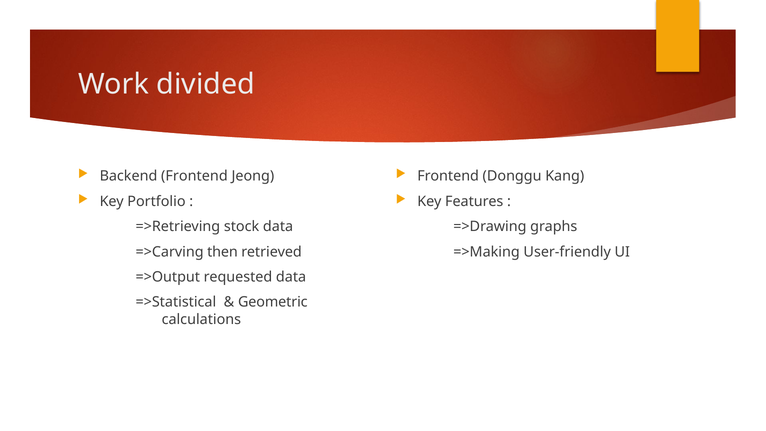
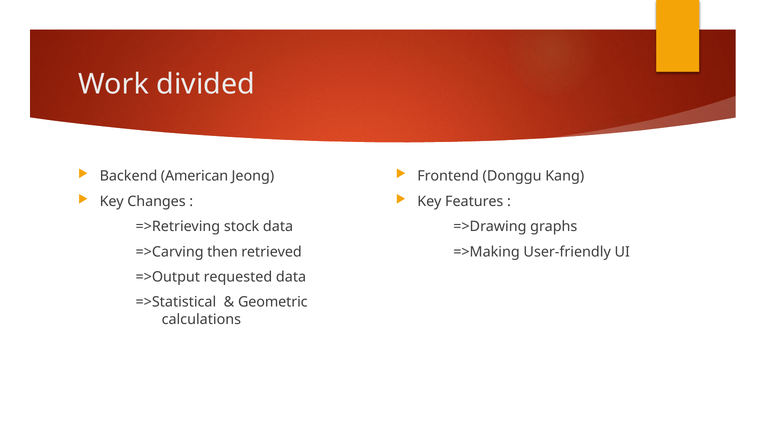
Backend Frontend: Frontend -> American (195, 176)
Portfolio: Portfolio -> Changes (156, 201)
